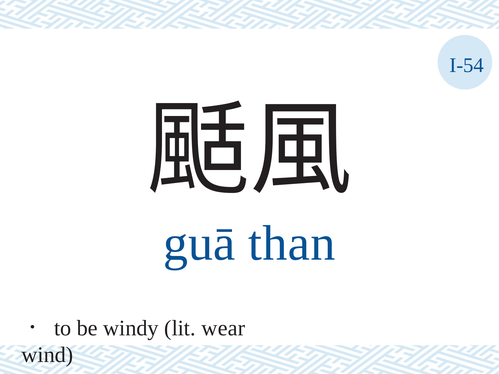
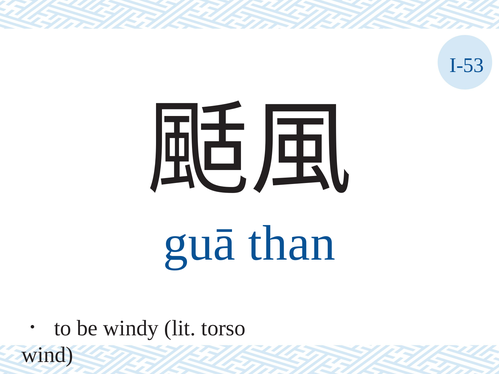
I-54: I-54 -> I-53 (467, 65)
wear: wear -> torso (223, 328)
